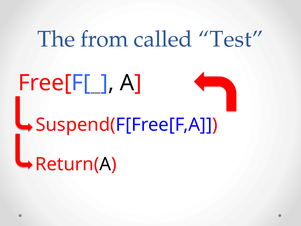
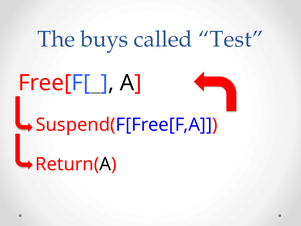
from: from -> buys (104, 39)
